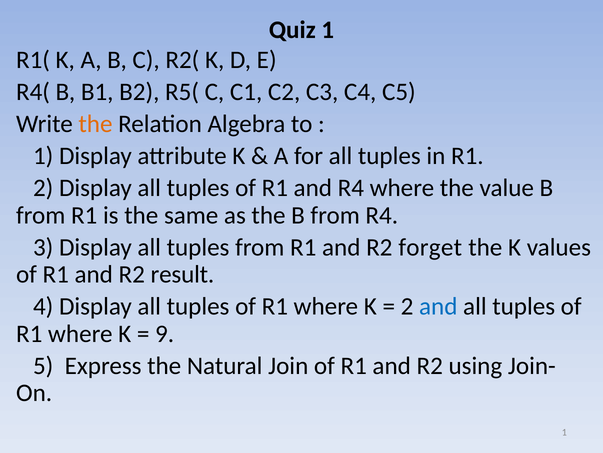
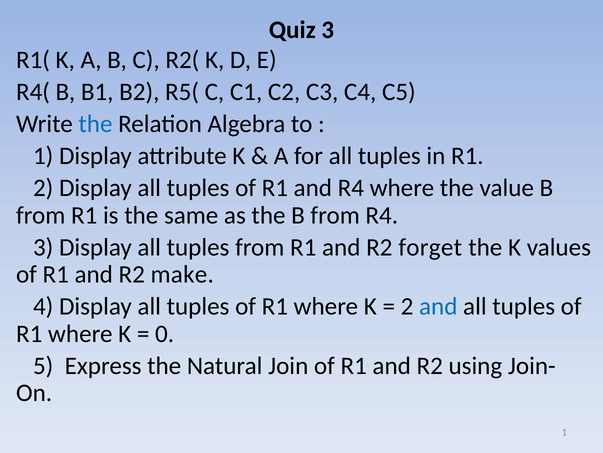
Quiz 1: 1 -> 3 (328, 30)
the colour: orange -> blue (95, 124)
result: result -> make (182, 274)
9: 9 -> 0 (165, 333)
